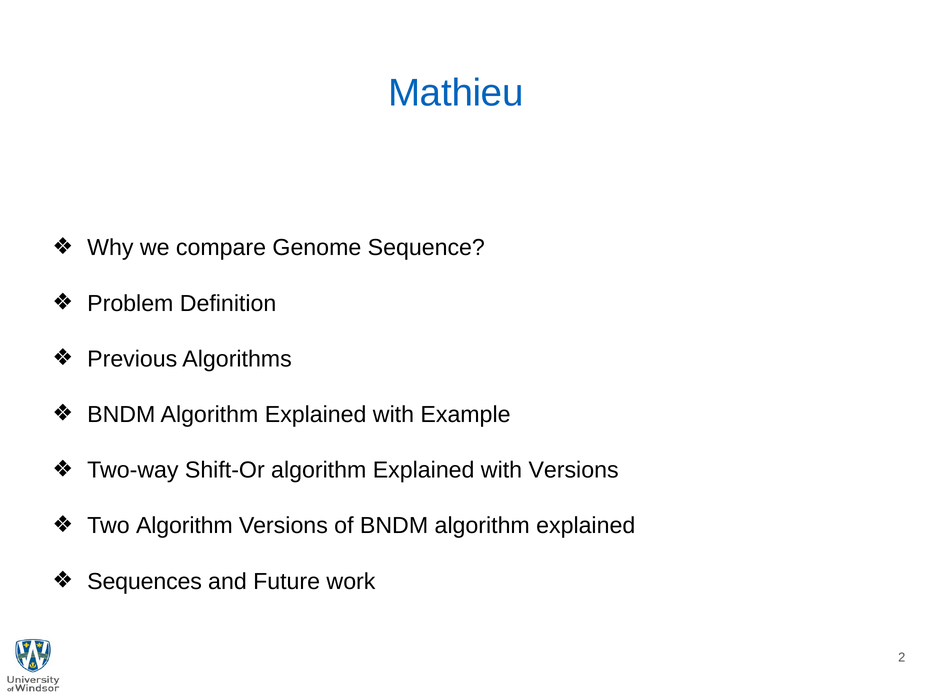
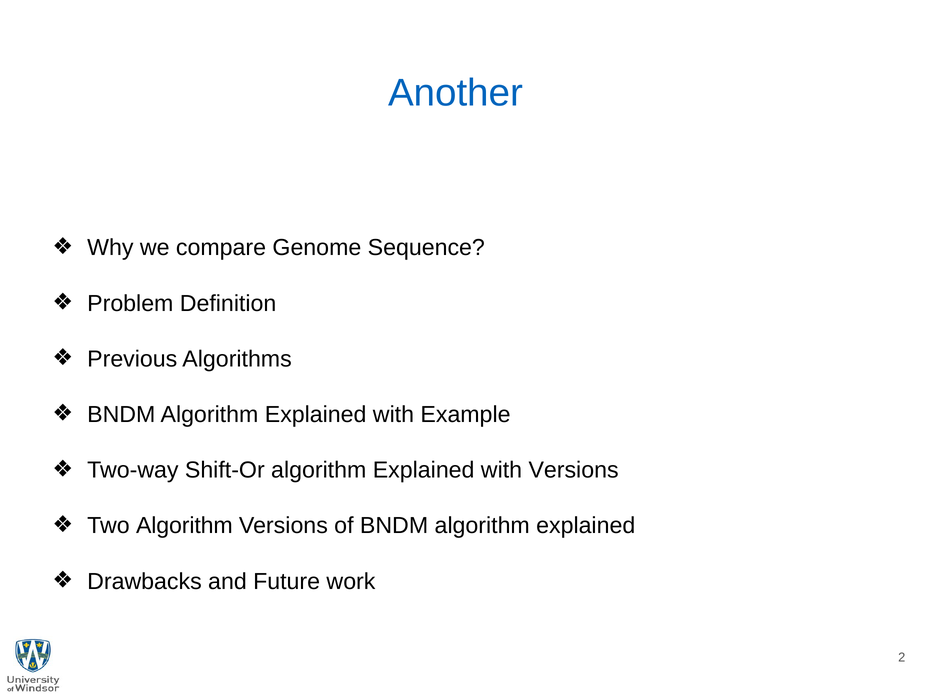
Mathieu: Mathieu -> Another (456, 93)
Sequences: Sequences -> Drawbacks (144, 582)
